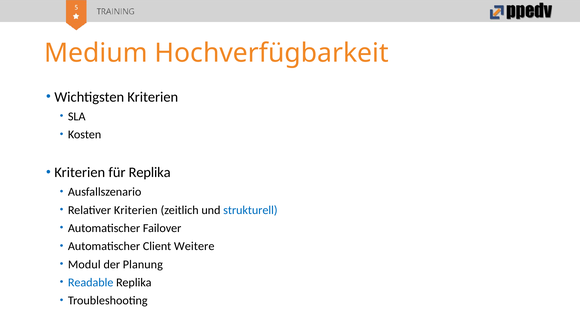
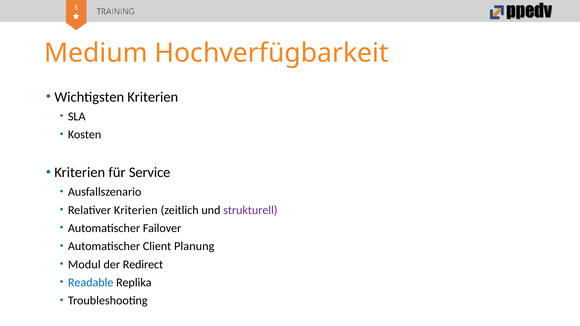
für Replika: Replika -> Service (150, 173)
strukturell colour: blue -> purple (250, 210)
Weitere: Weitere -> Planung (194, 246)
Planung: Planung -> Redirect (143, 265)
